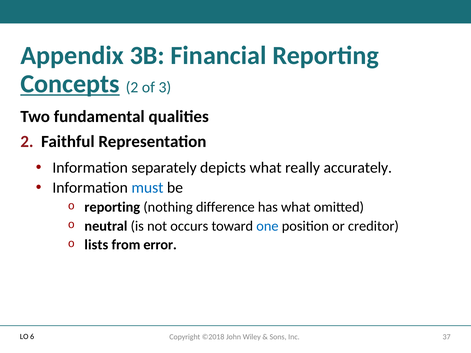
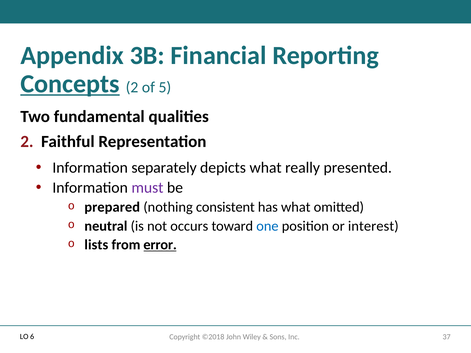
3: 3 -> 5 (165, 87)
accurately: accurately -> presented (358, 168)
must colour: blue -> purple (147, 188)
o reporting: reporting -> prepared (112, 207)
difference: difference -> consistent (225, 207)
creditor: creditor -> interest (373, 226)
error underline: none -> present (160, 245)
